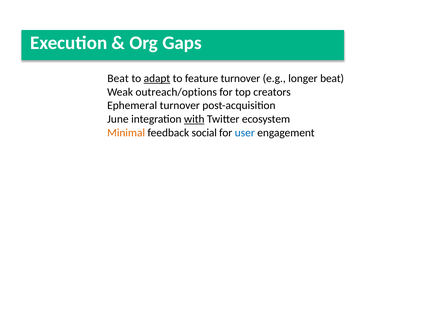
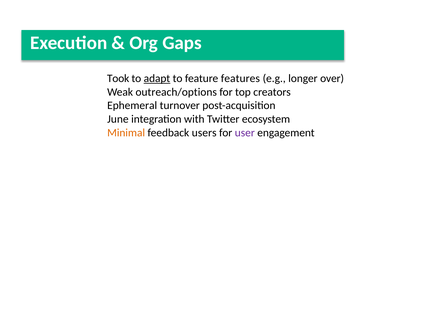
Beat: Beat -> Took (118, 78)
feature turnover: turnover -> features (240, 78)
longer beat: beat -> over (332, 78)
with underline: present -> none (194, 119)
social: social -> users (204, 133)
user colour: blue -> purple (245, 133)
